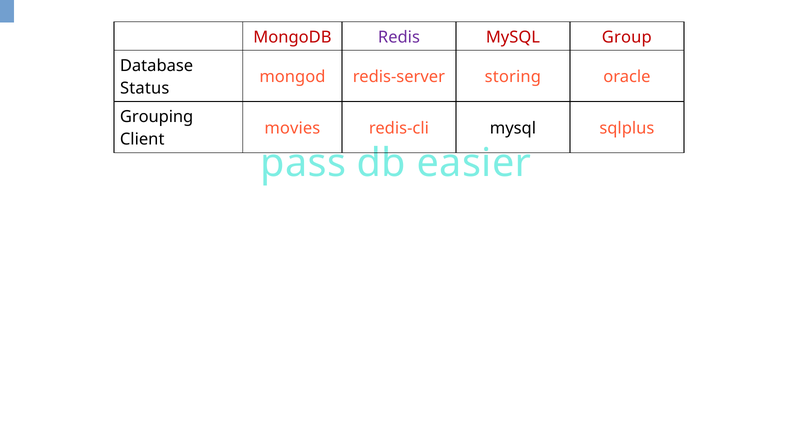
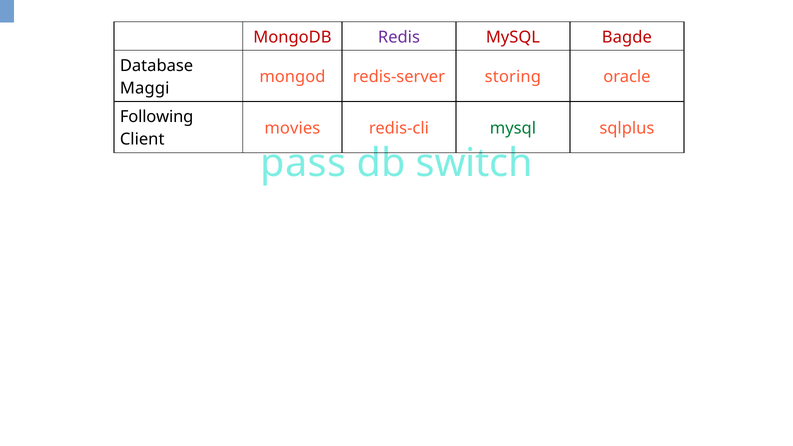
Group: Group -> Bagde (627, 37)
Status: Status -> Maggi (145, 88)
Grouping: Grouping -> Following (157, 117)
mysql colour: black -> green (513, 128)
easier: easier -> switch (474, 163)
